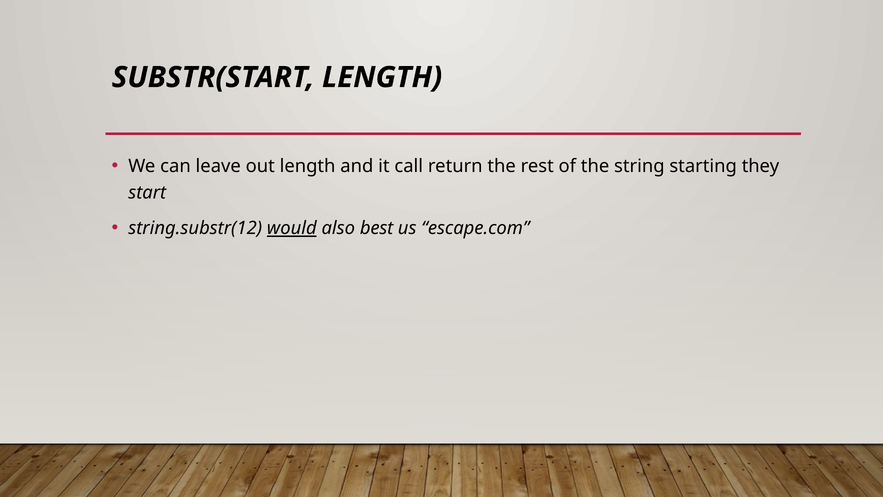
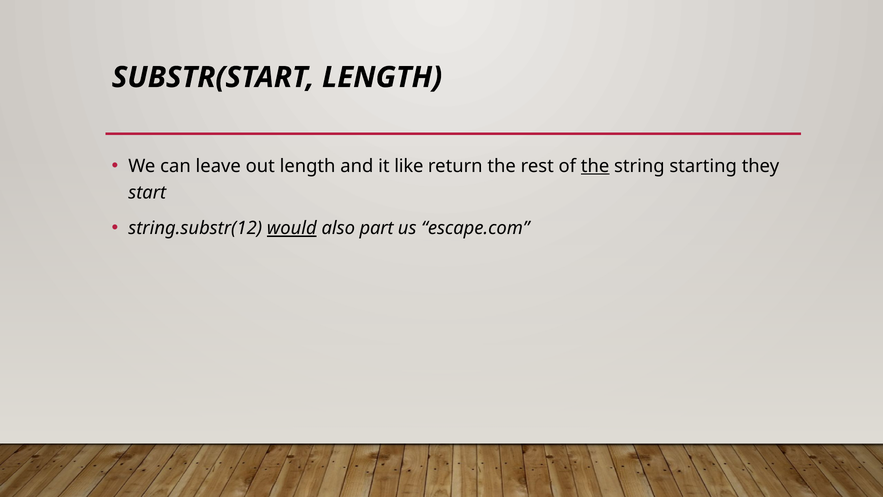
call: call -> like (409, 166)
the underline: none -> present (595, 166)
best: best -> part (377, 228)
